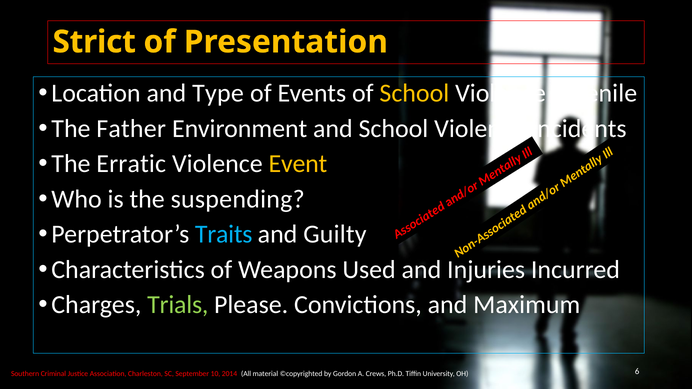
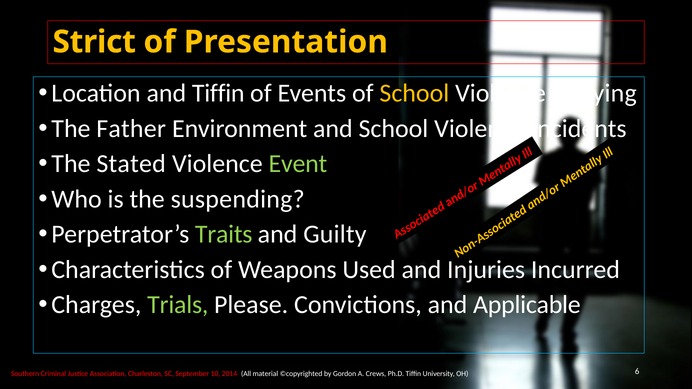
and Type: Type -> Tiffin (218, 93)
Juvenile: Juvenile -> Bullying (594, 93)
Erratic: Erratic -> Stated (131, 164)
Event colour: yellow -> light green (298, 164)
Traits colour: light blue -> light green (224, 234)
Maximum: Maximum -> Applicable (527, 305)
